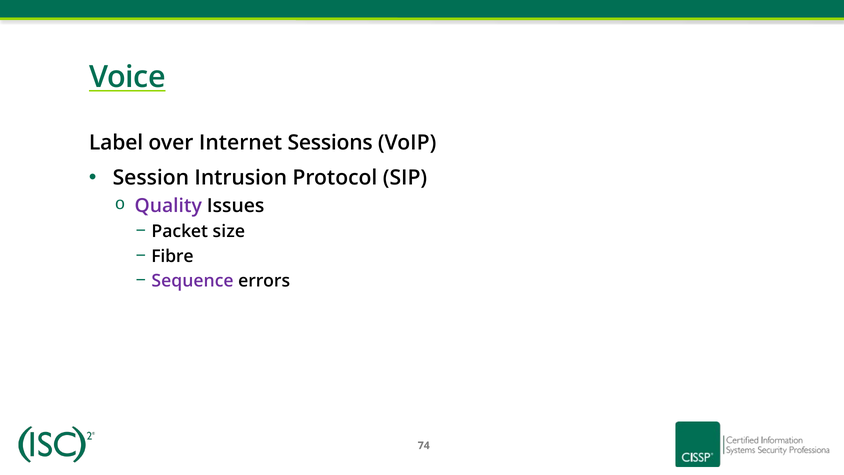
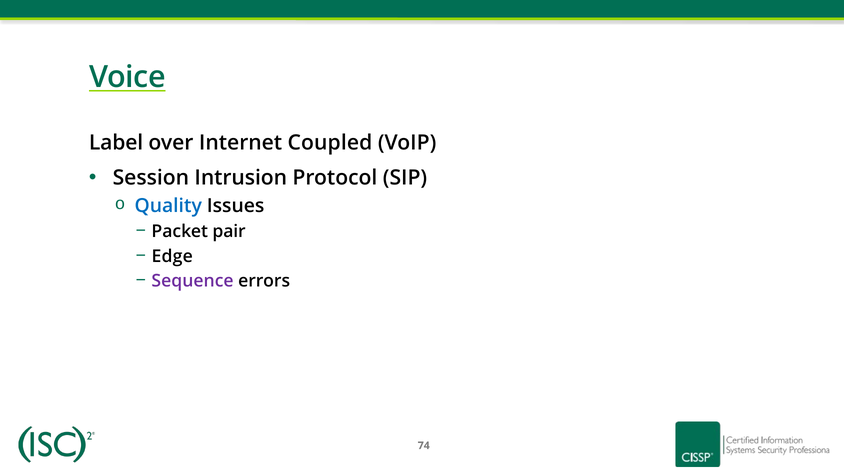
Sessions: Sessions -> Coupled (330, 143)
Quality colour: purple -> blue (168, 206)
size: size -> pair (229, 231)
Fibre: Fibre -> Edge (172, 256)
